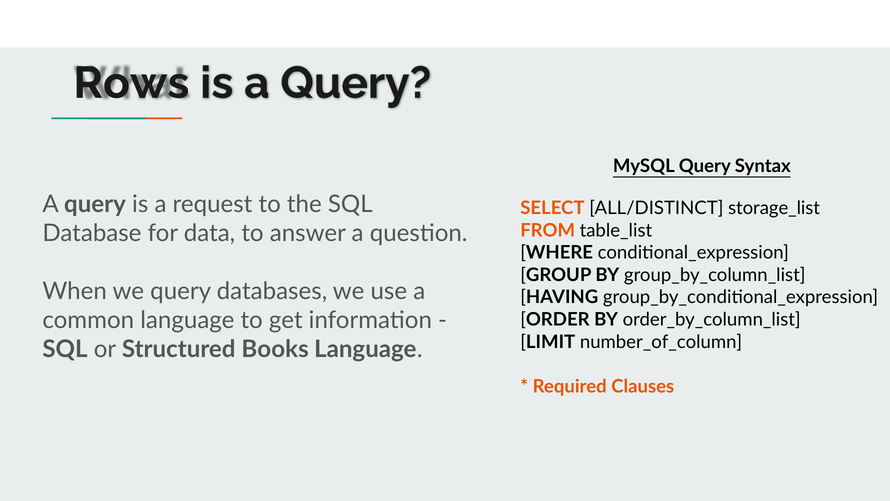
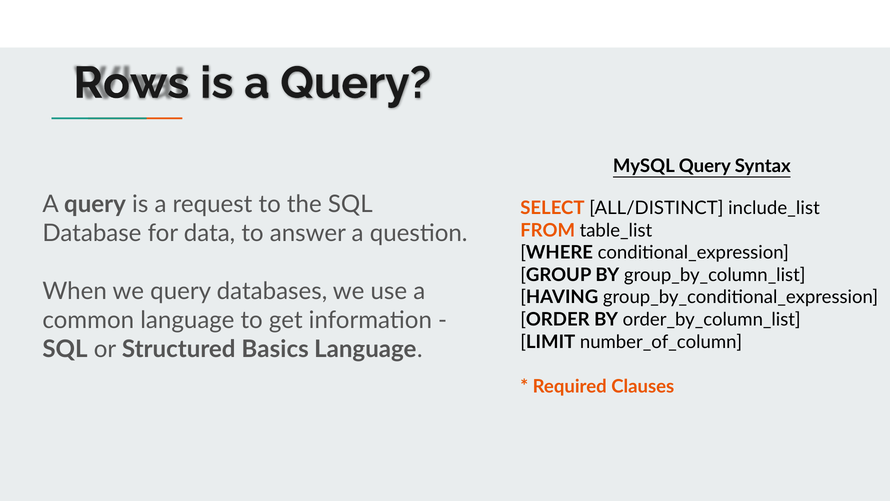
storage_list: storage_list -> include_list (774, 208)
Books: Books -> Basics (275, 349)
